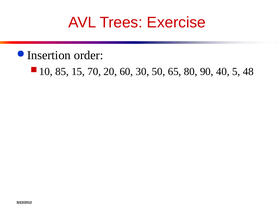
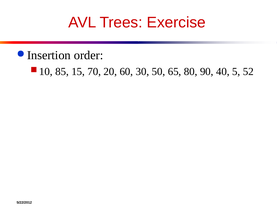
48: 48 -> 52 (248, 72)
